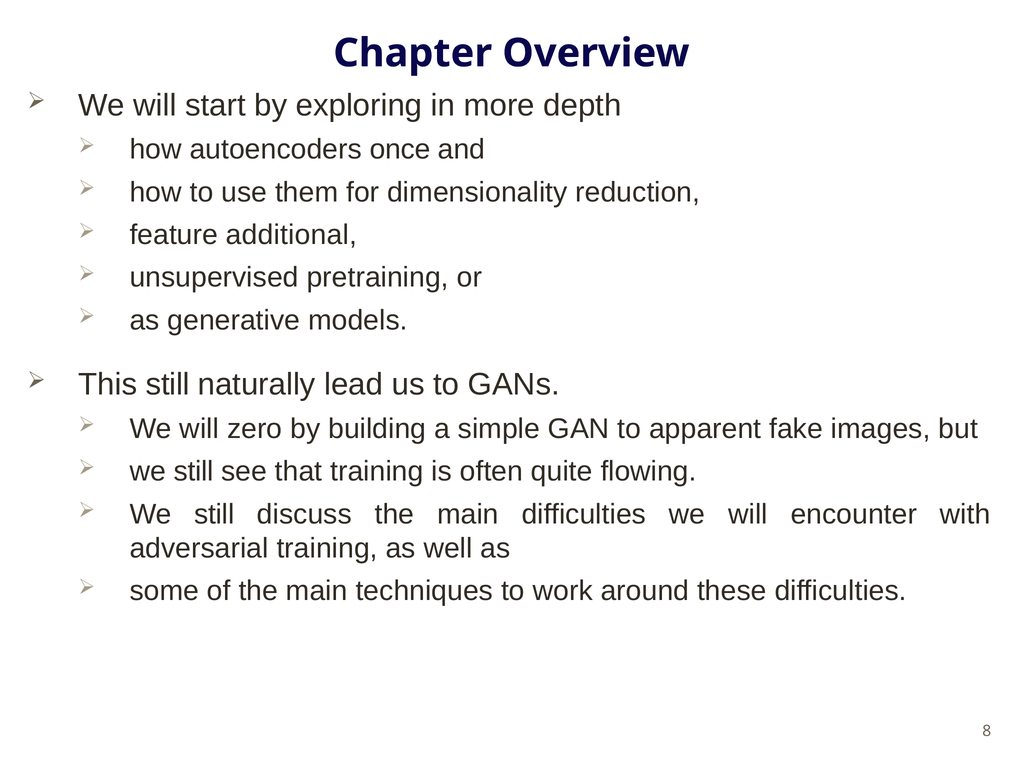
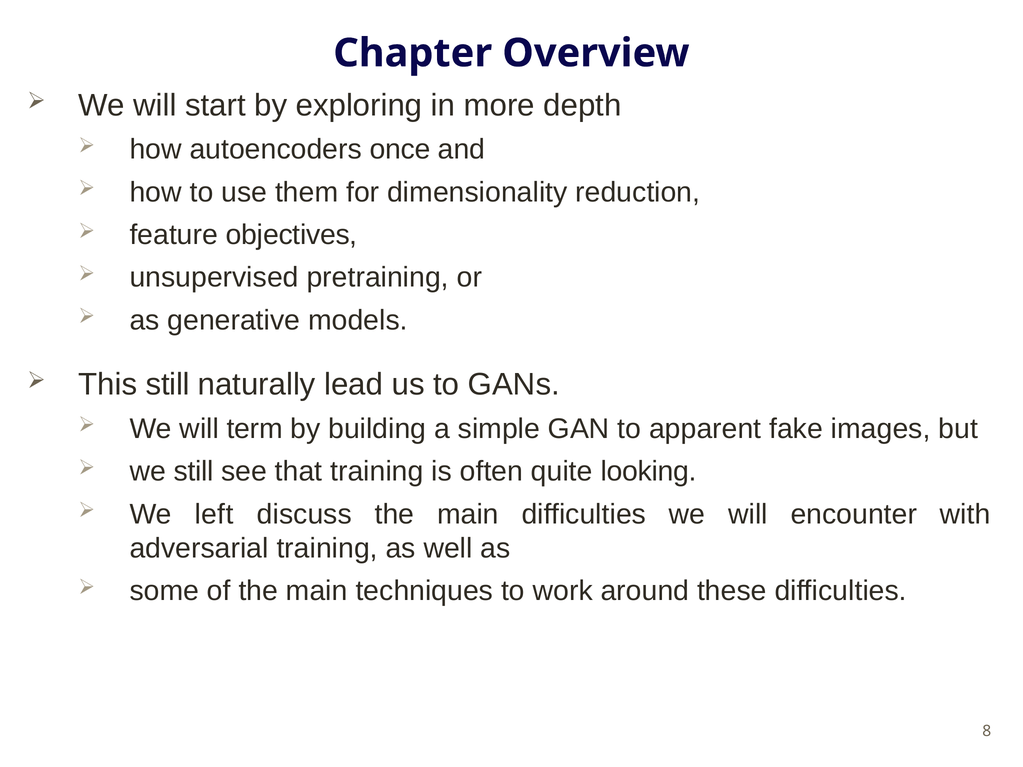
additional: additional -> objectives (292, 235)
zero: zero -> term (255, 429)
flowing: flowing -> looking (649, 472)
still: still -> left (214, 514)
